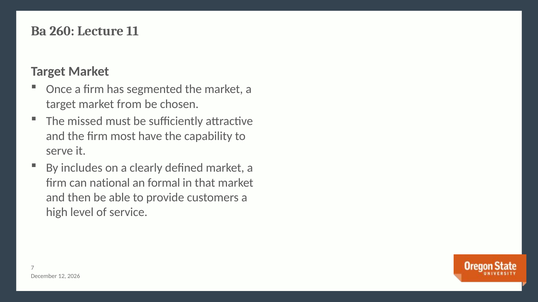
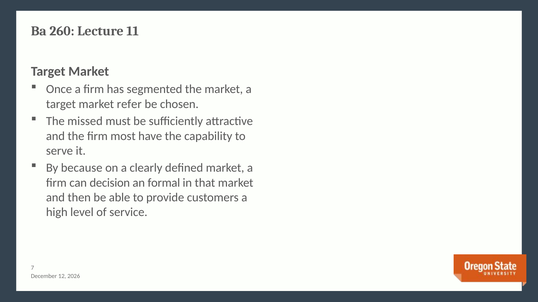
from: from -> refer (129, 104)
includes: includes -> because (82, 168)
national: national -> decision (110, 183)
